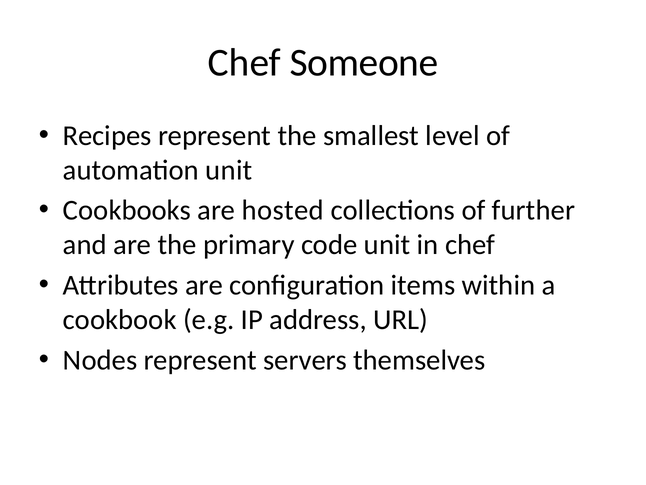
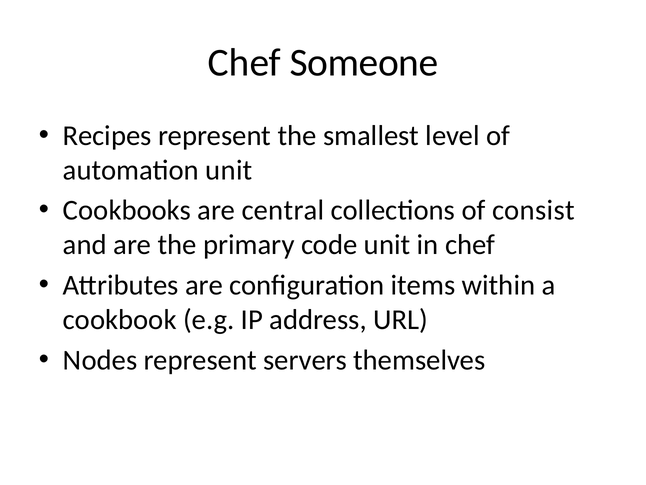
hosted: hosted -> central (283, 210)
further: further -> consist (533, 210)
